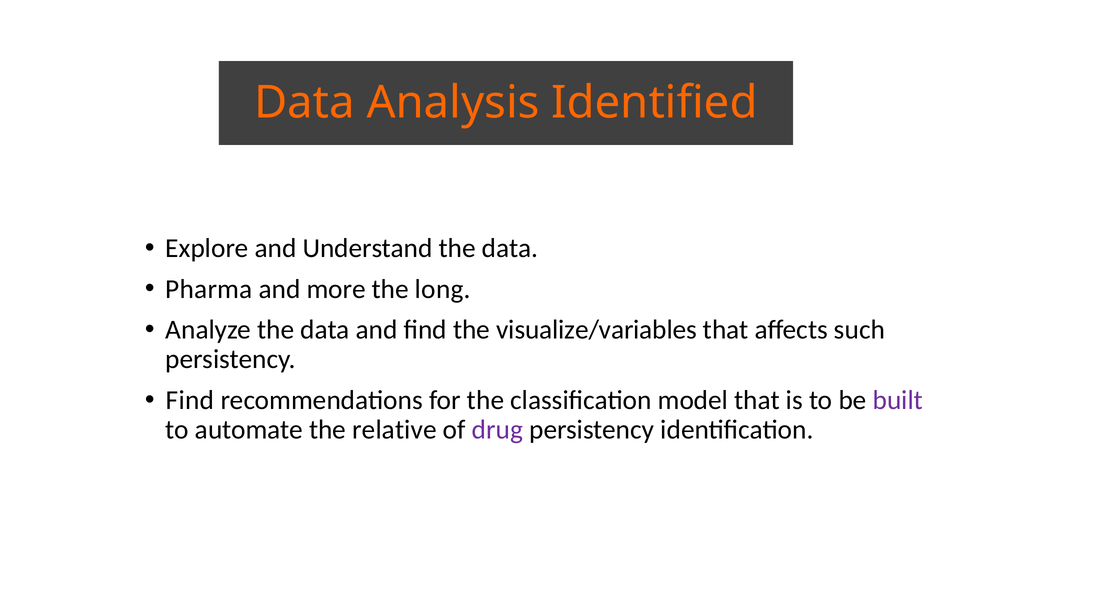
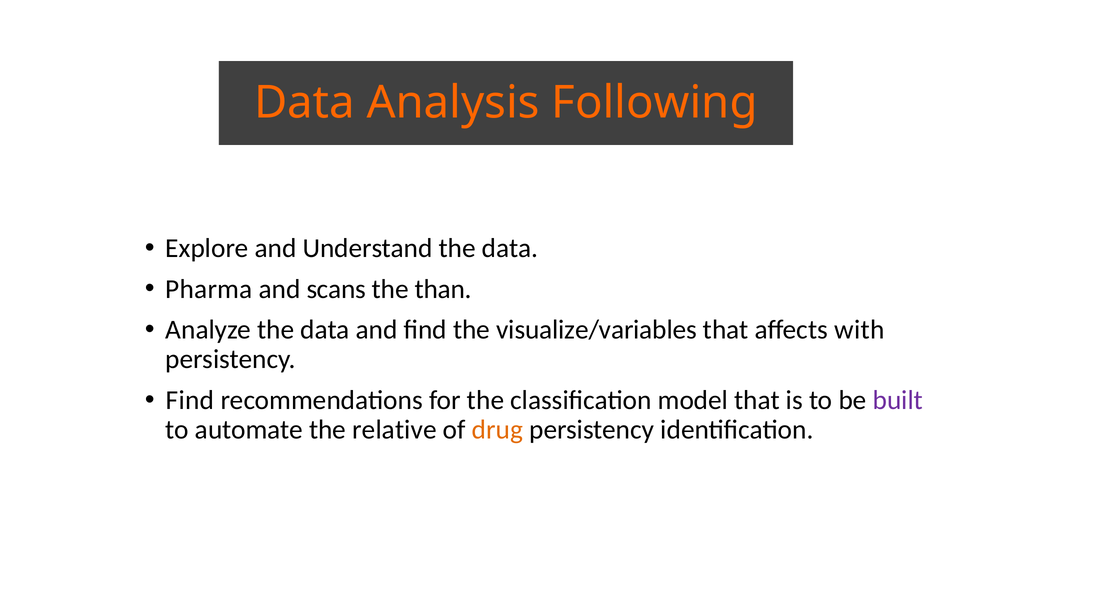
Identified: Identified -> Following (655, 103)
more: more -> scans (336, 289)
long: long -> than (443, 289)
such: such -> with (859, 330)
drug colour: purple -> orange (497, 430)
